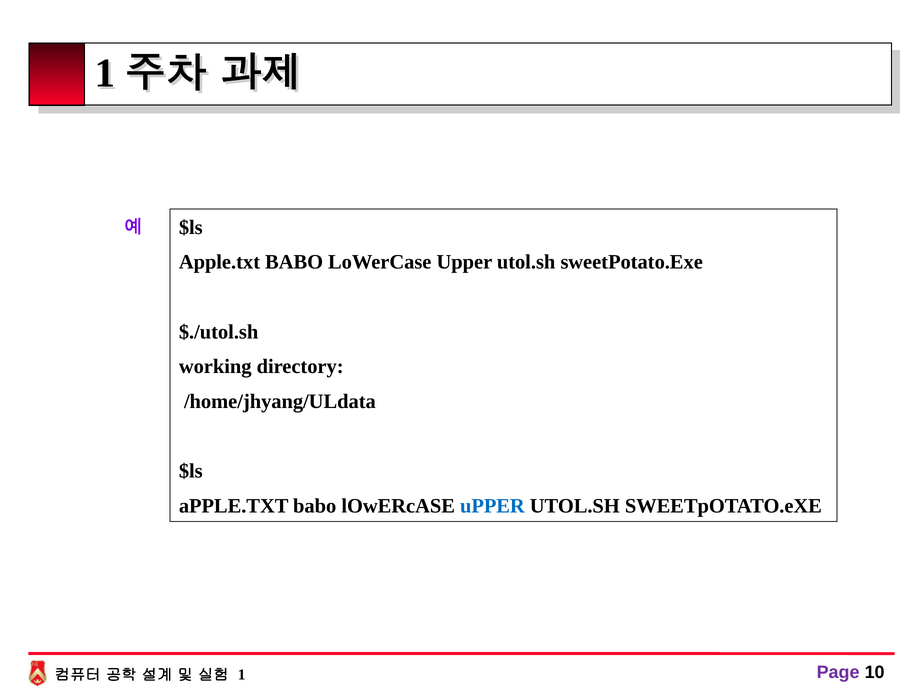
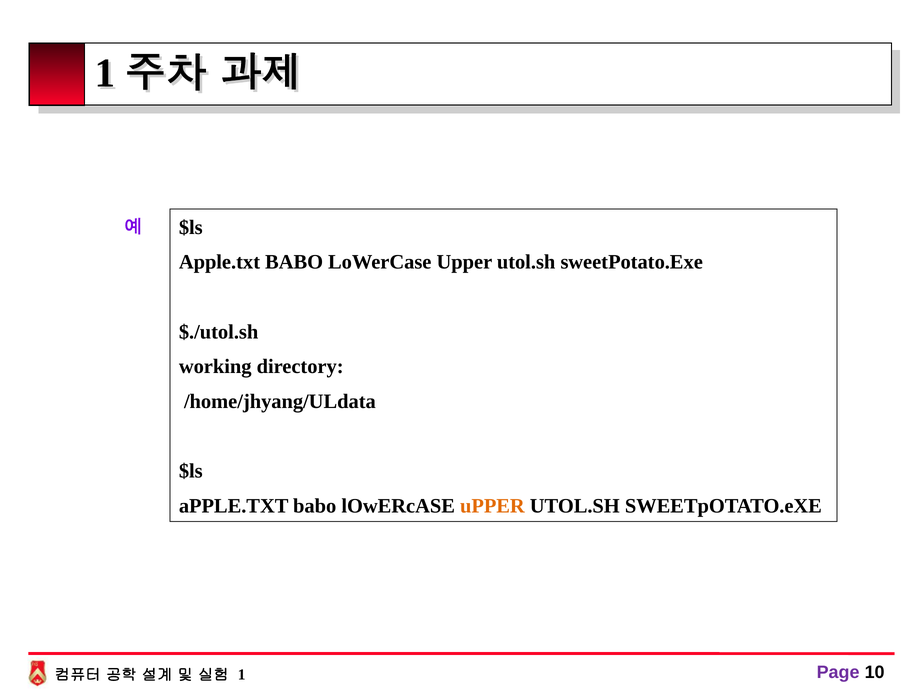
uPPER colour: blue -> orange (492, 506)
